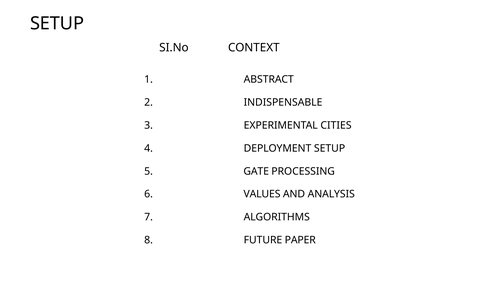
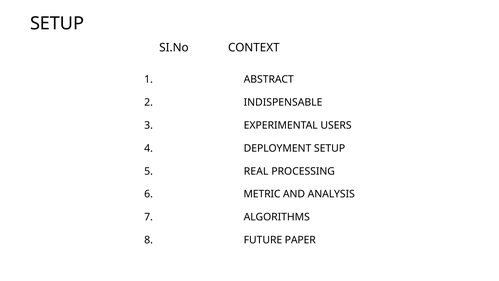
CITIES: CITIES -> USERS (336, 125)
GATE: GATE -> REAL (256, 171)
VALUES: VALUES -> METRIC (262, 194)
